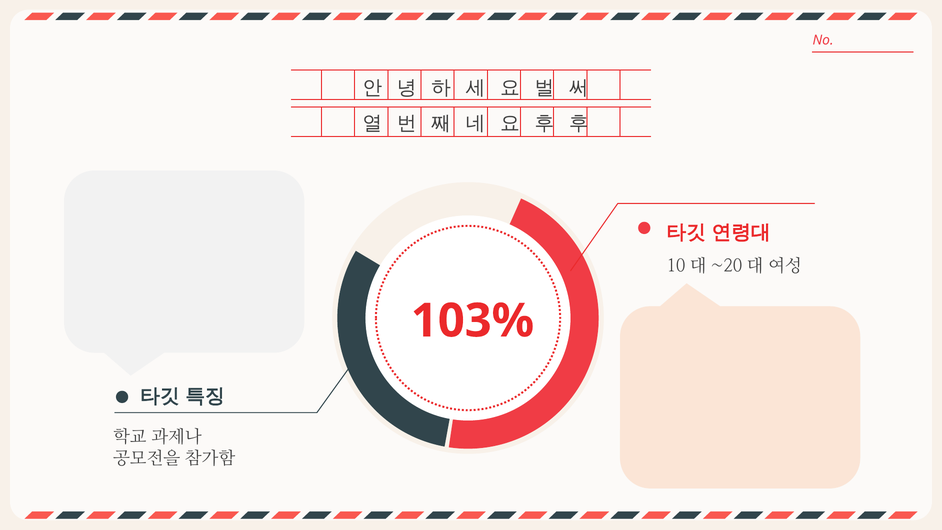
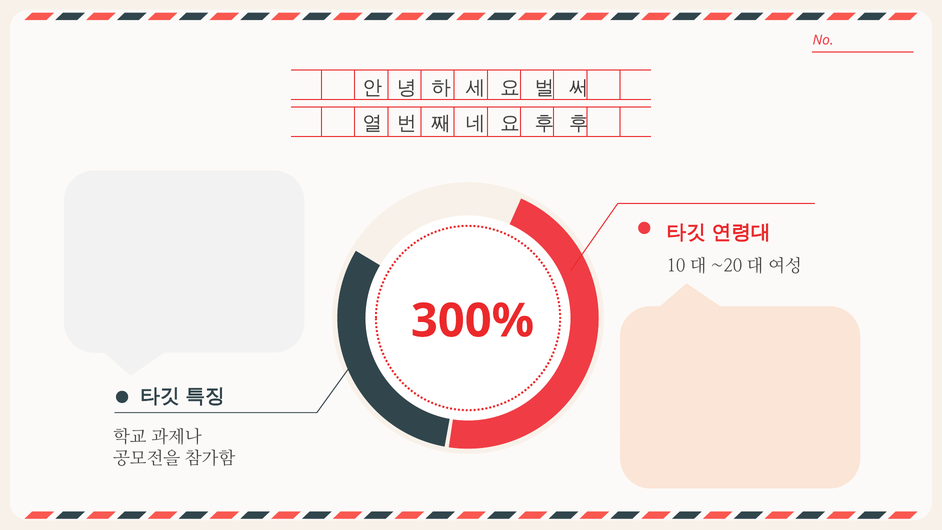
103%: 103% -> 300% (473, 321)
